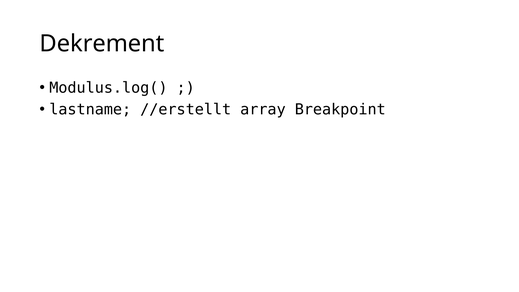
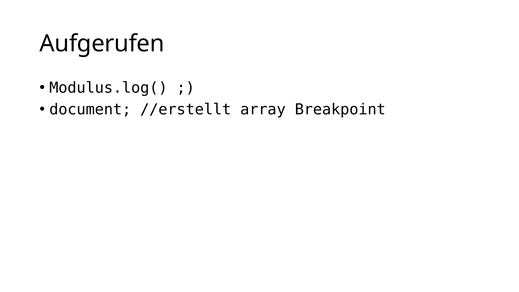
Dekrement: Dekrement -> Aufgerufen (102, 44)
lastname: lastname -> document (90, 110)
